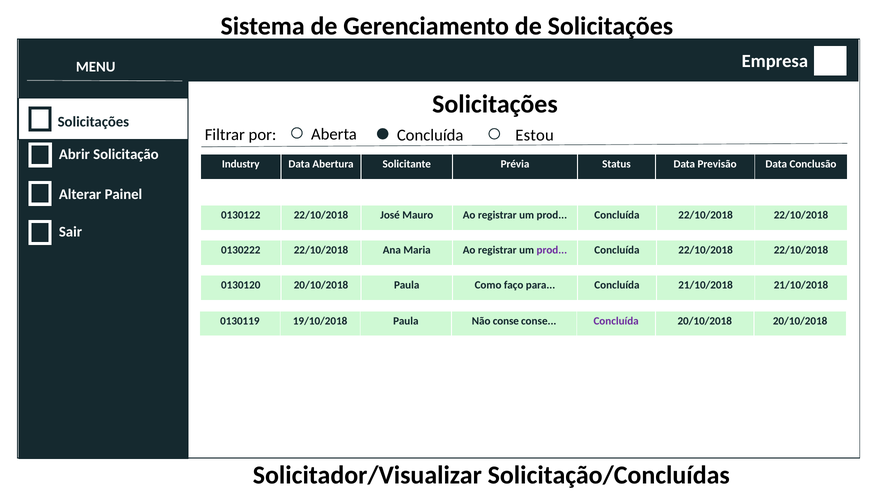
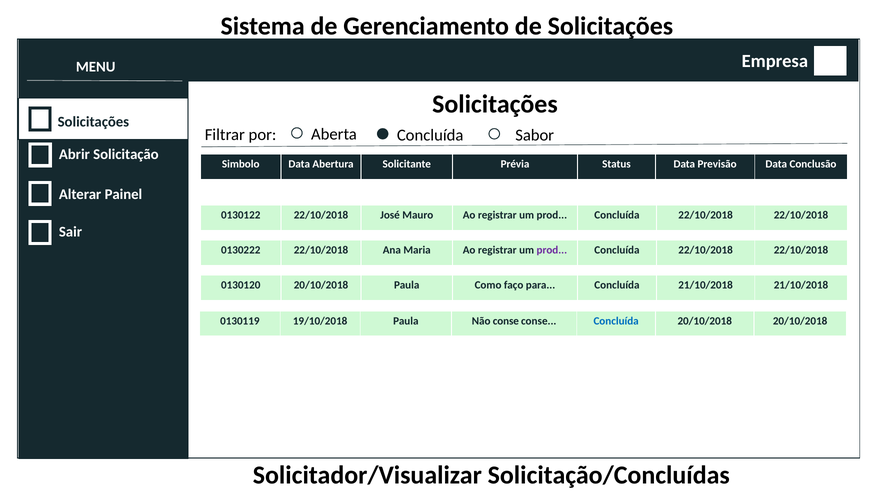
Estou: Estou -> Sabor (535, 135)
Industry: Industry -> Simbolo (241, 164)
Concluída colour: purple -> blue (616, 321)
